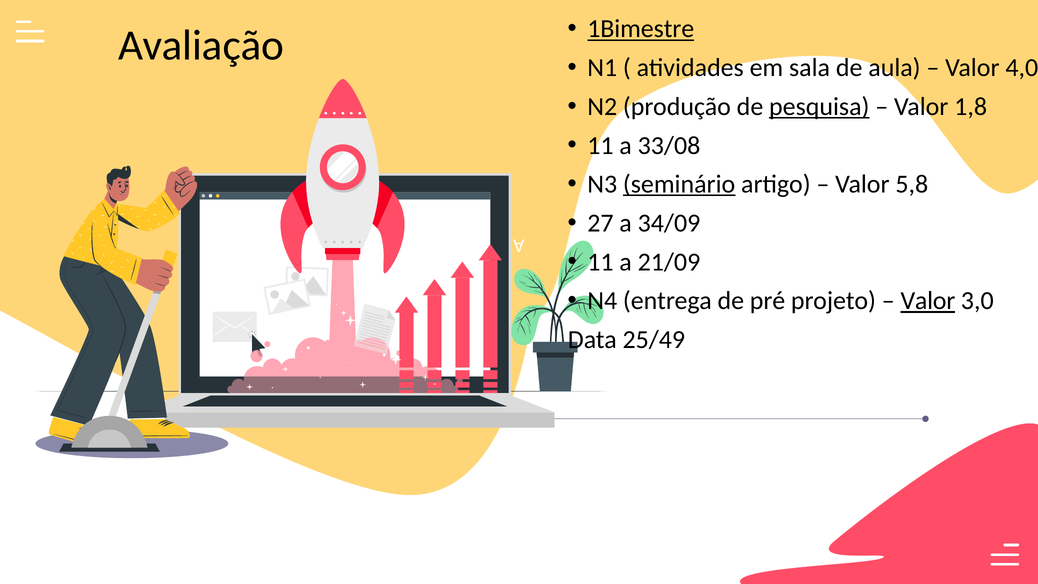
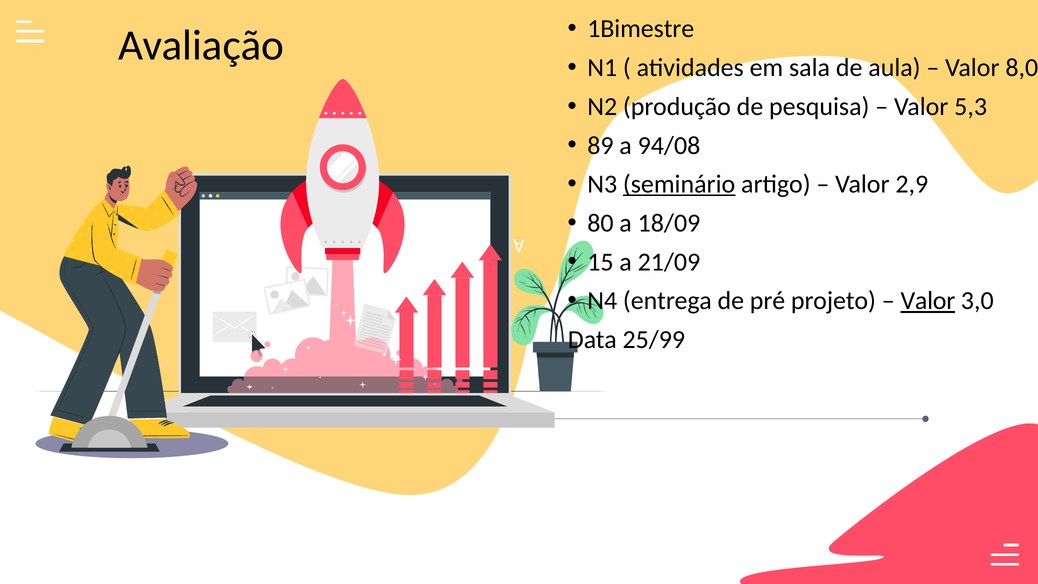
1Bimestre underline: present -> none (641, 29)
4,0: 4,0 -> 8,0 (1022, 68)
pesquisa underline: present -> none (819, 107)
1,8: 1,8 -> 5,3 (971, 107)
11: 11 -> 89 (600, 145)
33/08: 33/08 -> 94/08 (669, 145)
5,8: 5,8 -> 2,9 (912, 184)
27: 27 -> 80 (600, 223)
34/09: 34/09 -> 18/09 (669, 223)
11: 11 -> 15 (600, 262)
25/49: 25/49 -> 25/99 (654, 340)
